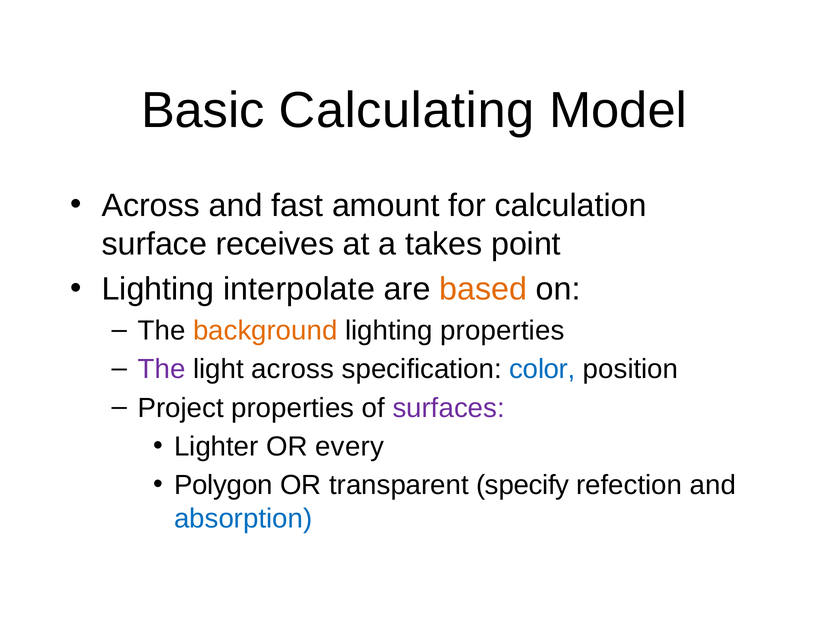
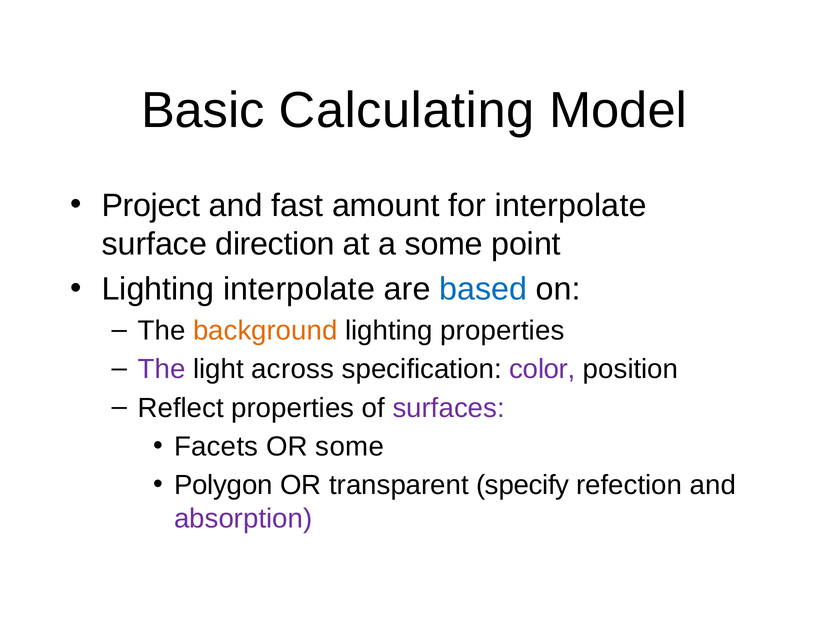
Across: Across -> Project (151, 205)
for calculation: calculation -> interpolate (571, 205)
receives: receives -> direction (275, 244)
a takes: takes -> some (444, 244)
based colour: orange -> blue (483, 289)
color colour: blue -> purple (542, 369)
Project: Project -> Reflect (181, 408)
Lighter: Lighter -> Facets (216, 446)
OR every: every -> some (350, 446)
absorption colour: blue -> purple (243, 518)
